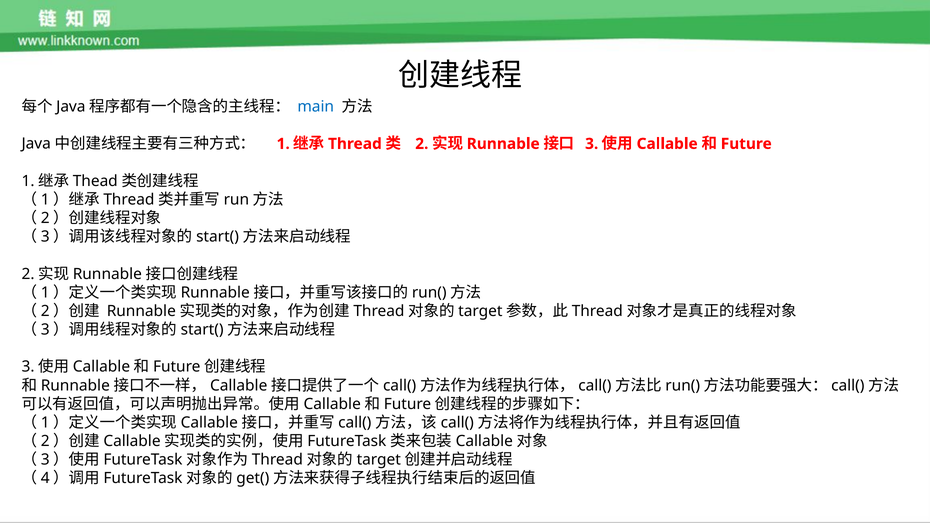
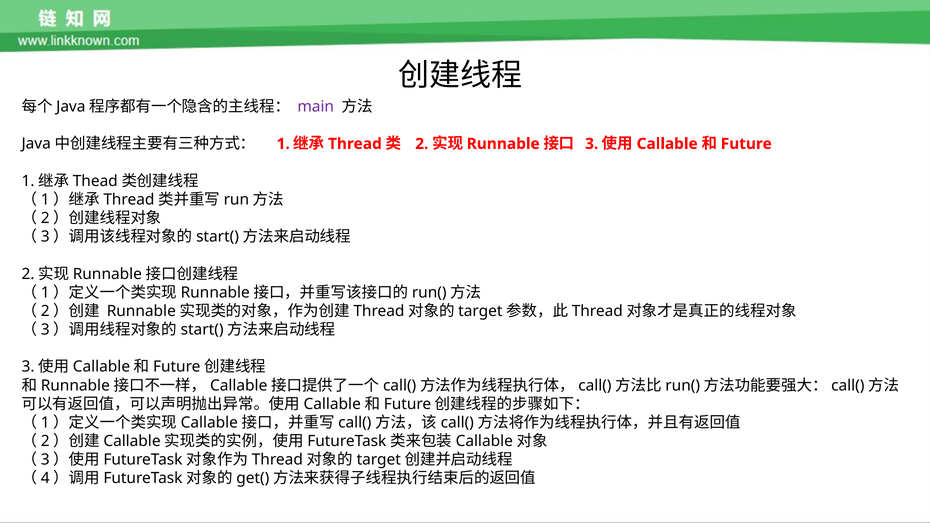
main colour: blue -> purple (316, 107)
